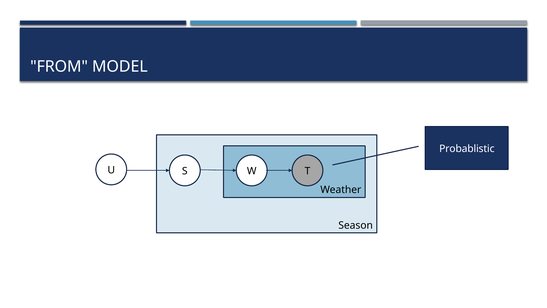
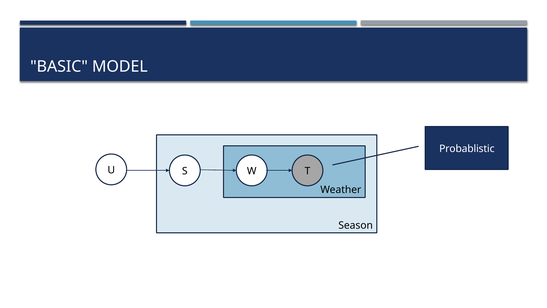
FROM: FROM -> BASIC (59, 66)
